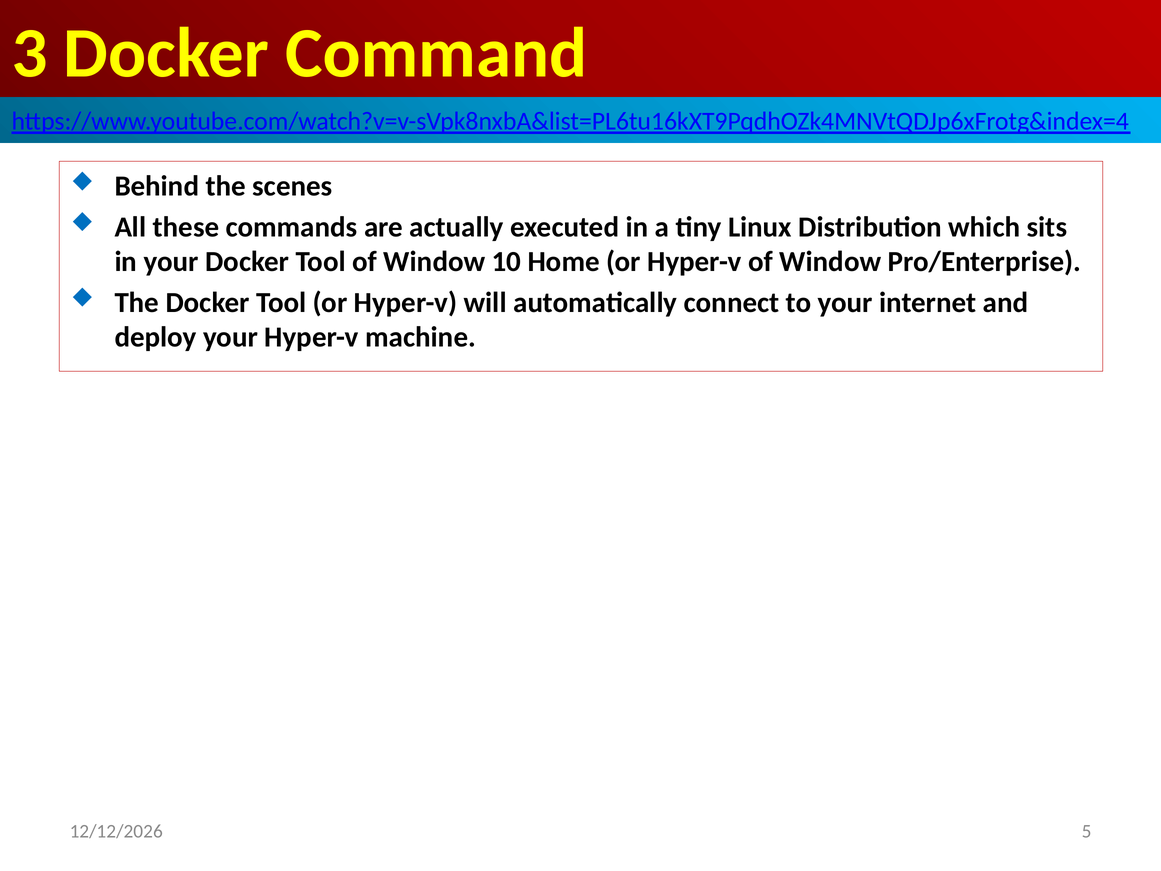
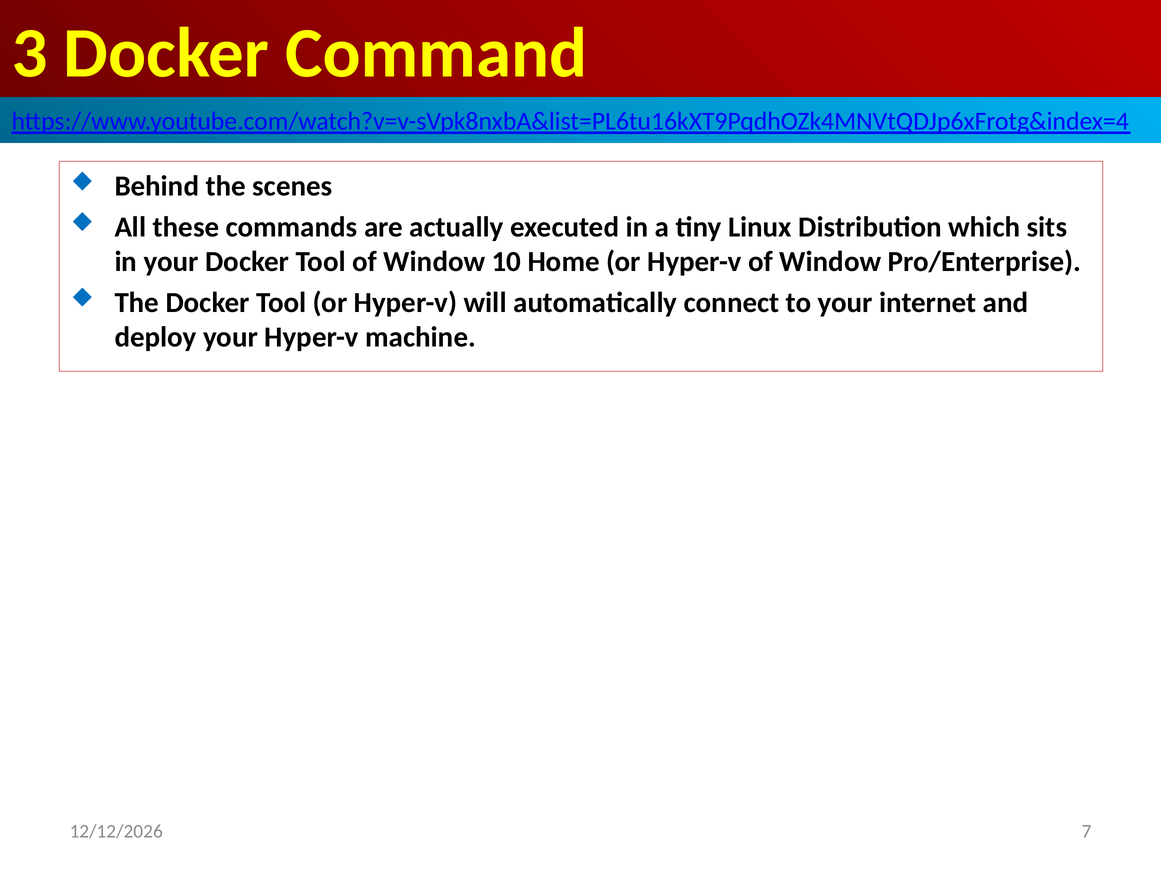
5: 5 -> 7 (1087, 831)
